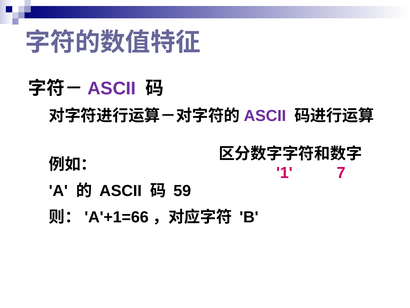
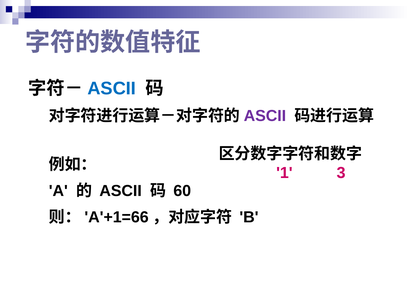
ASCII colour: purple -> blue (112, 88)
7: 7 -> 3 (341, 173)
59: 59 -> 60 (182, 191)
